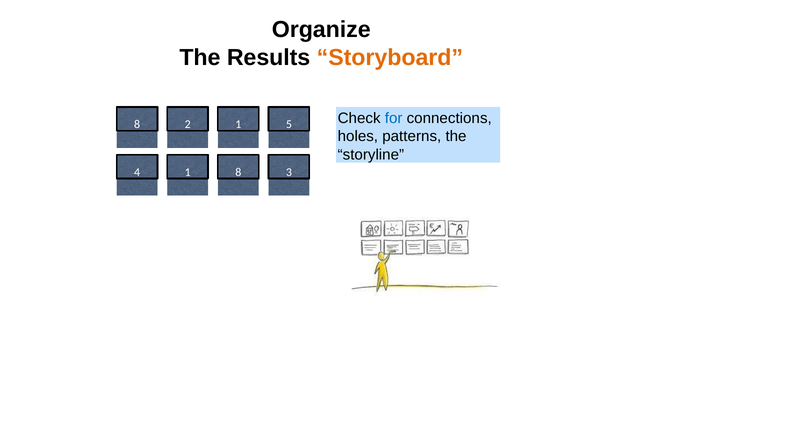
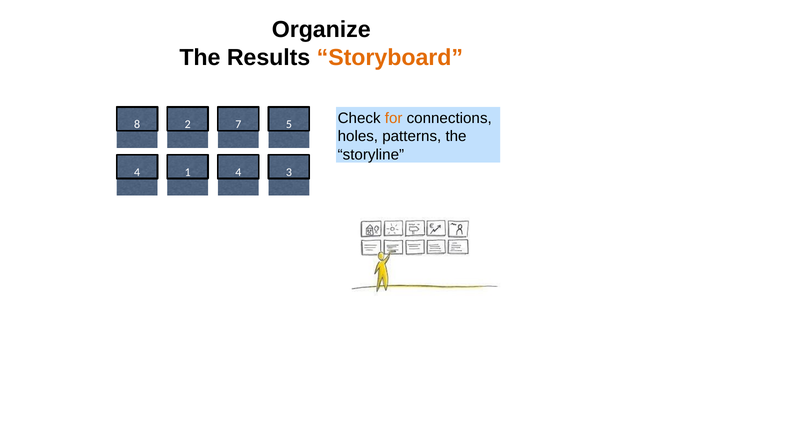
for colour: blue -> orange (394, 118)
2 1: 1 -> 7 (238, 124)
1 8: 8 -> 4 (238, 172)
